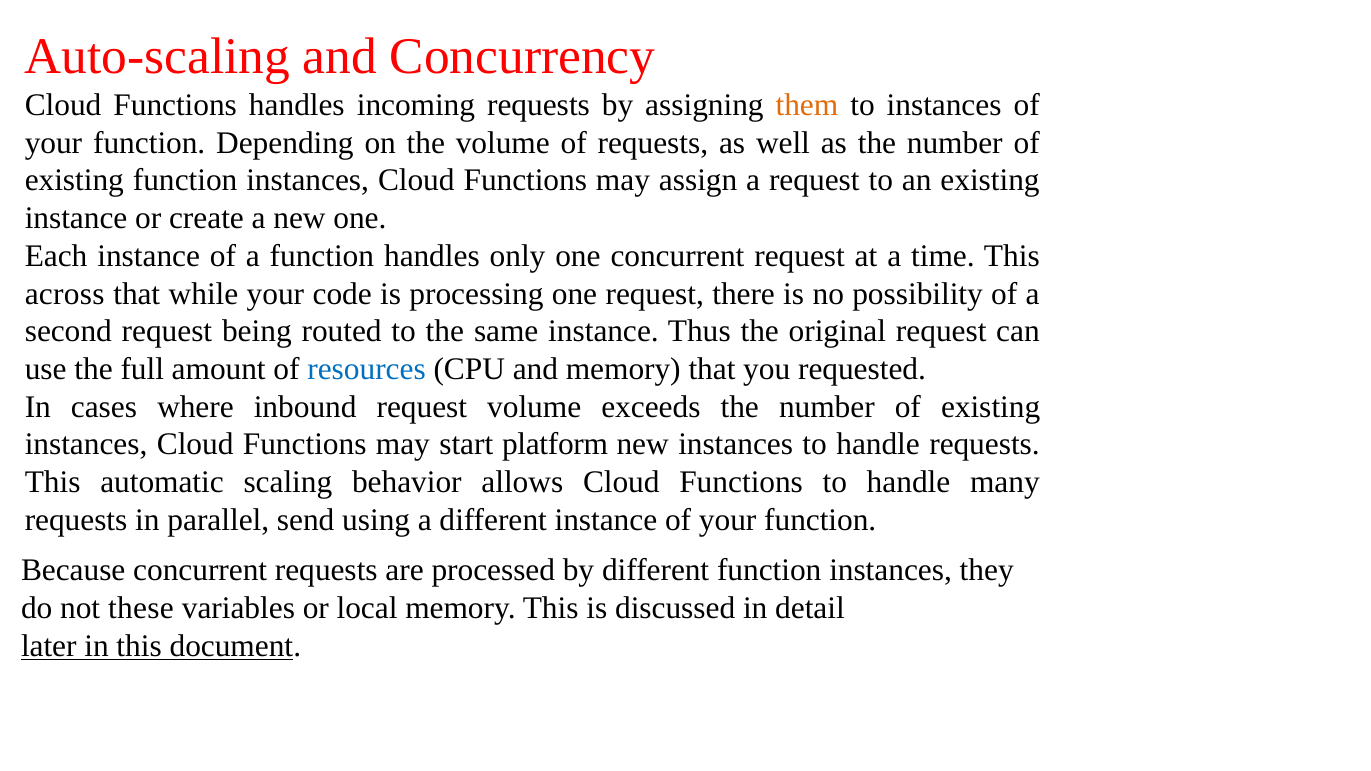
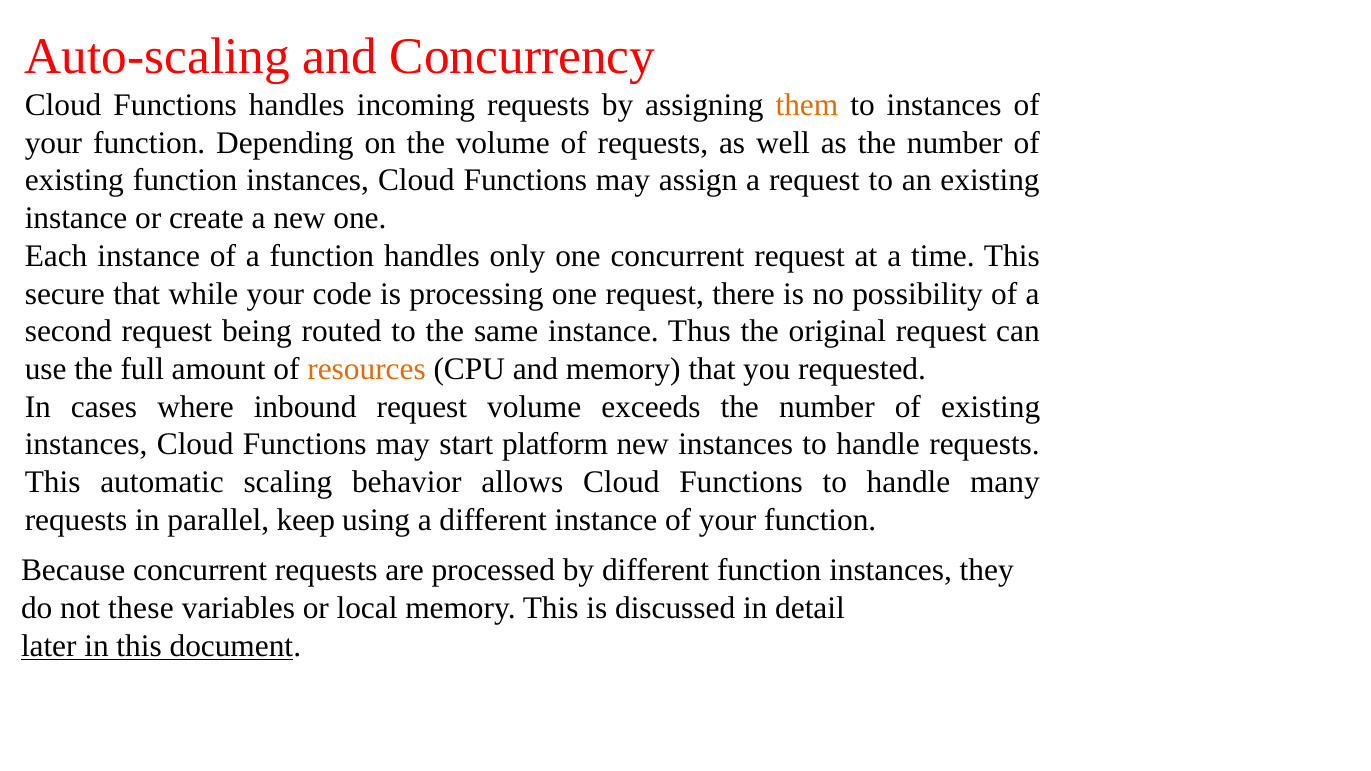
across: across -> secure (65, 294)
resources colour: blue -> orange (367, 369)
send: send -> keep (306, 520)
